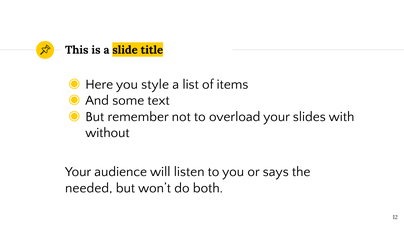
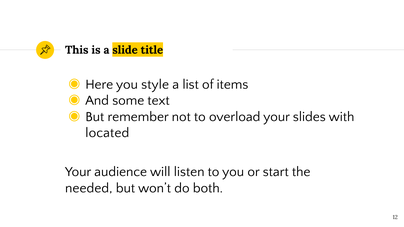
without: without -> located (107, 133)
says: says -> start (276, 172)
